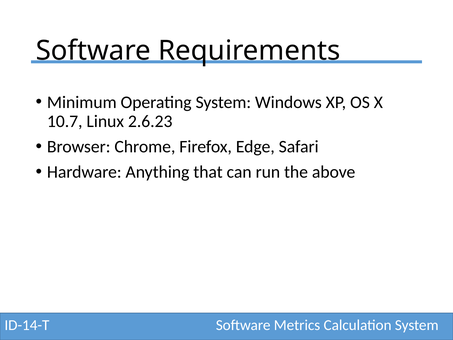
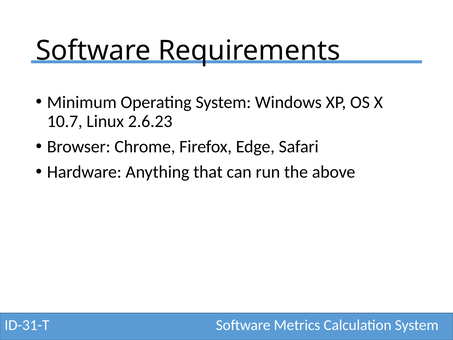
ID-14-T: ID-14-T -> ID-31-T (27, 325)
